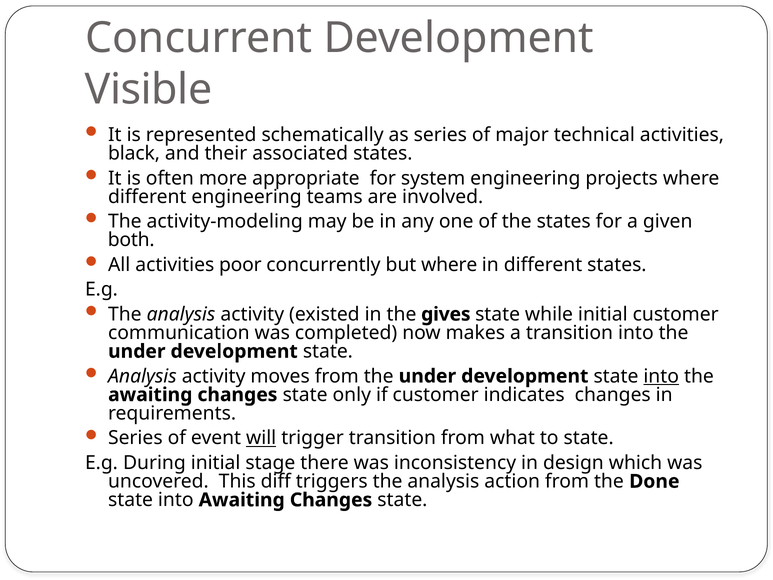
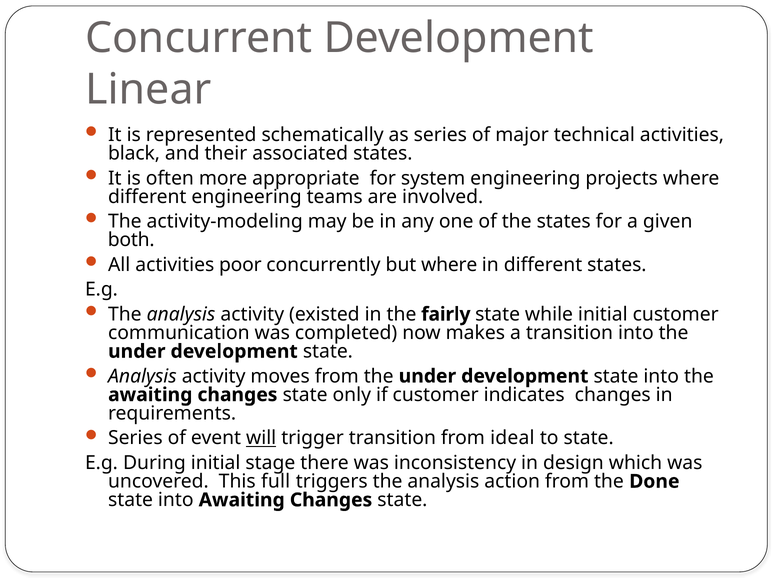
Visible: Visible -> Linear (148, 89)
gives: gives -> fairly (446, 314)
into underline: present -> none (661, 376)
what: what -> ideal (512, 438)
diff: diff -> full (276, 481)
